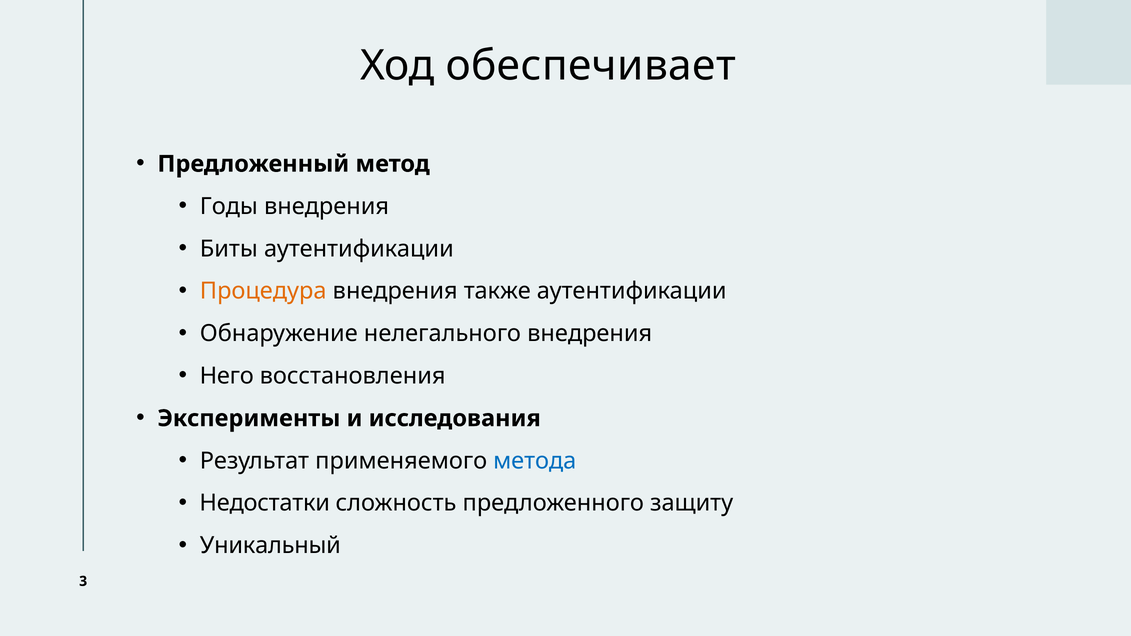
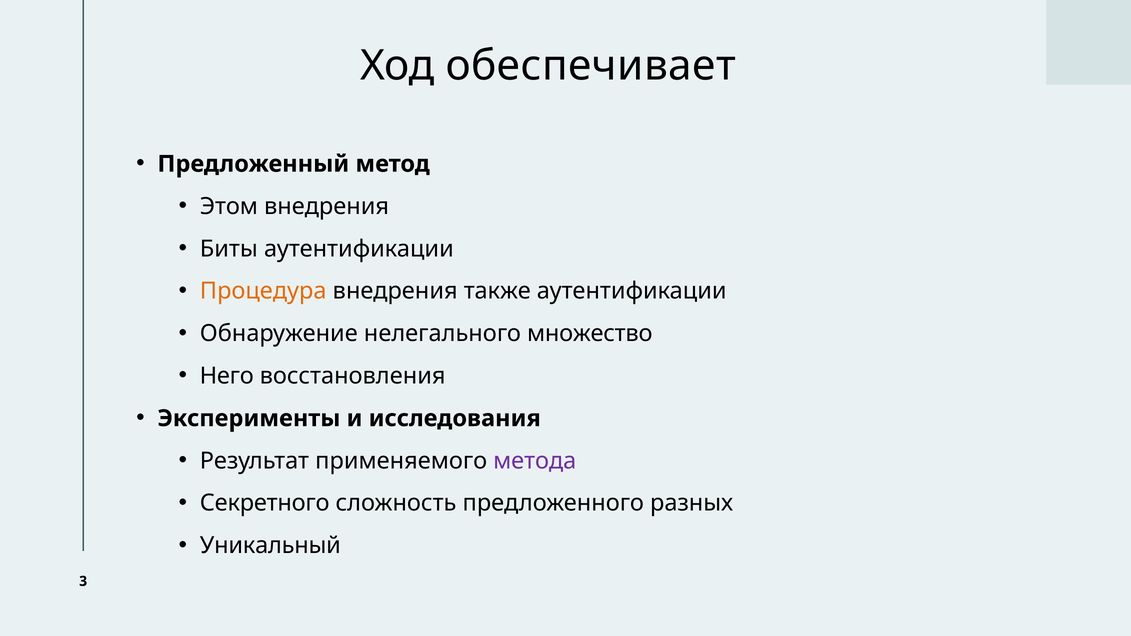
Годы: Годы -> Этом (229, 206)
нелегального внедрения: внедрения -> множество (590, 334)
метода colour: blue -> purple (535, 461)
Недостатки: Недостатки -> Секретного (265, 503)
защиту: защиту -> разных (692, 503)
